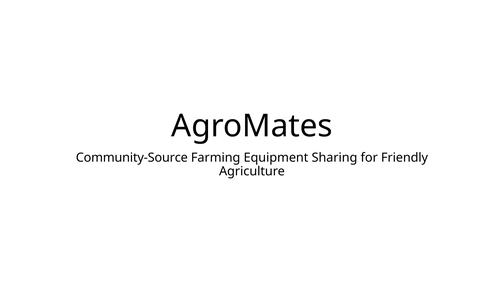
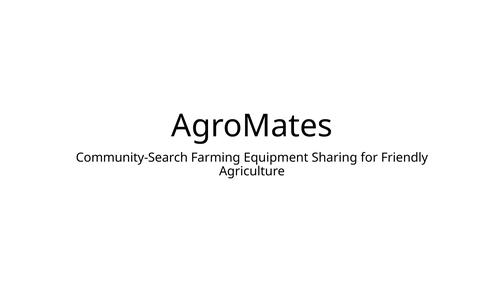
Community-Source: Community-Source -> Community-Search (132, 158)
